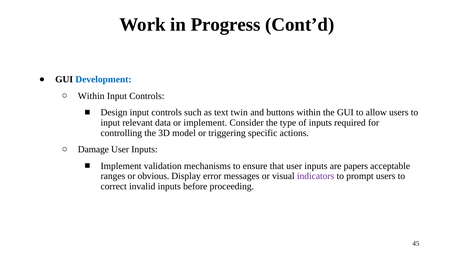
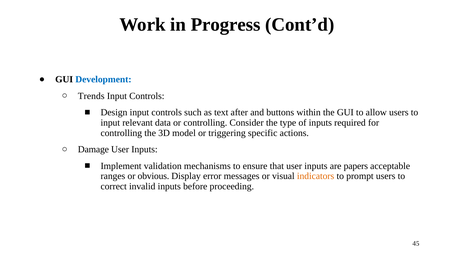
Within: Within -> Trends (91, 96)
twin: twin -> after (239, 113)
or implement: implement -> controlling (205, 123)
indicators colour: purple -> orange (316, 176)
